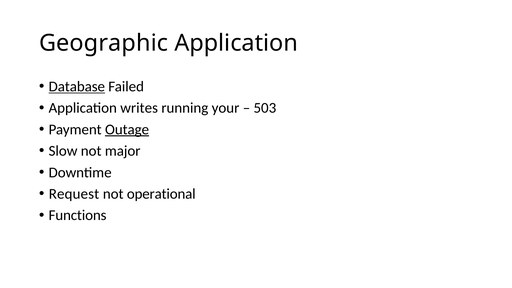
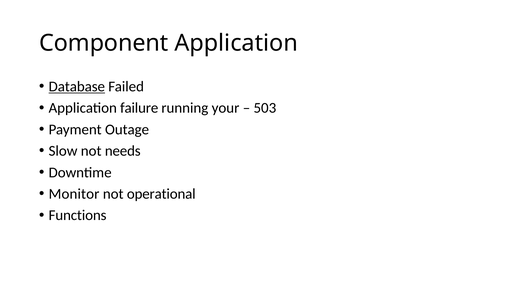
Geographic: Geographic -> Component (104, 43)
writes: writes -> failure (139, 108)
Outage underline: present -> none (127, 130)
major: major -> needs (123, 151)
Request: Request -> Monitor (74, 194)
